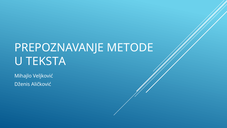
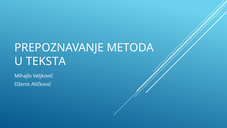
METODE: METODE -> METODA (130, 48)
